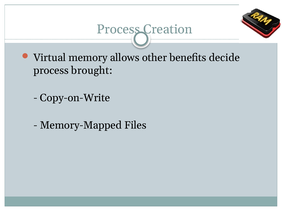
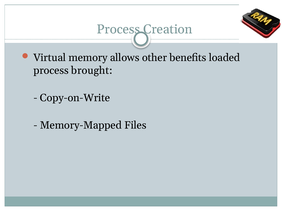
decide: decide -> loaded (224, 58)
